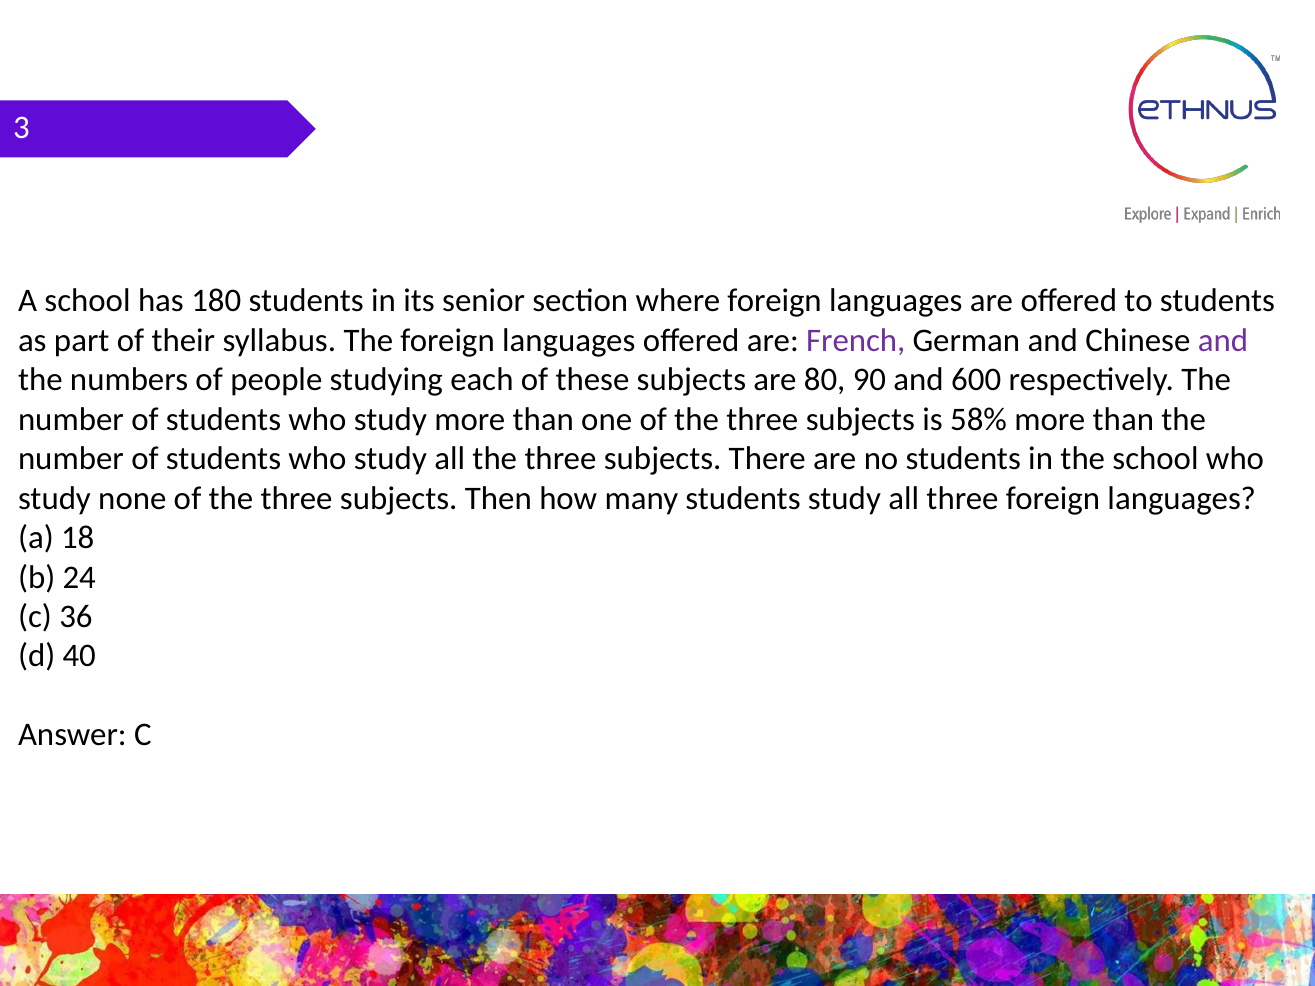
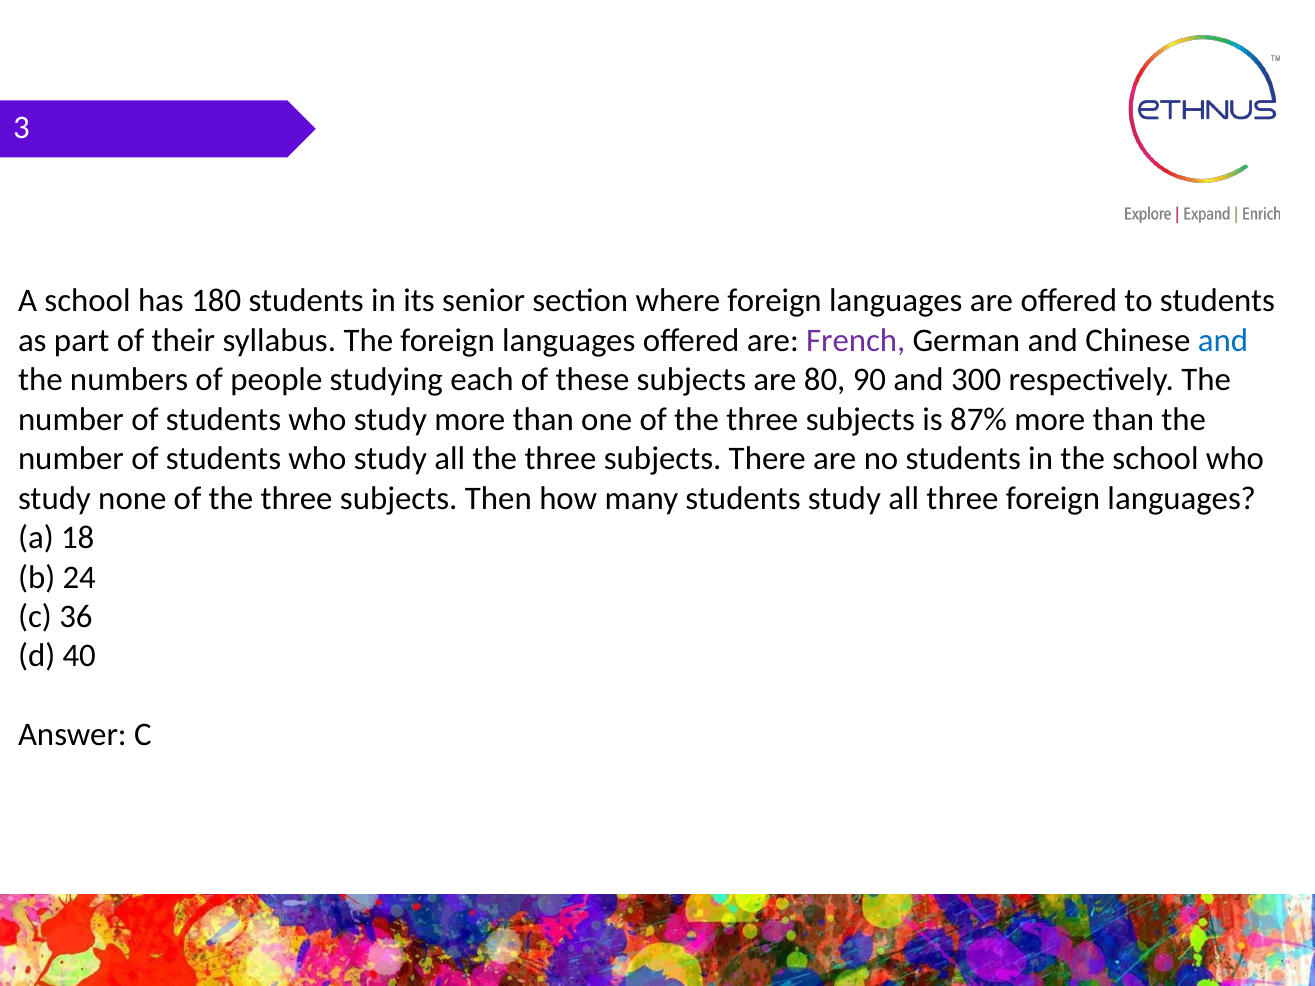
and colour: purple -> blue (1223, 341)
600: 600 -> 300 (976, 380)
58%: 58% -> 87% (979, 420)
